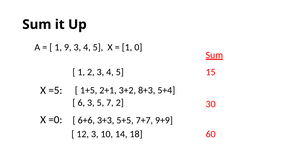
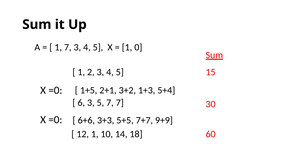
1 9: 9 -> 7 (68, 47)
=5: =5 -> =0 (55, 90)
8+3: 8+3 -> 1+3 (147, 90)
7 2: 2 -> 7 (120, 103)
12 3: 3 -> 1 (95, 134)
